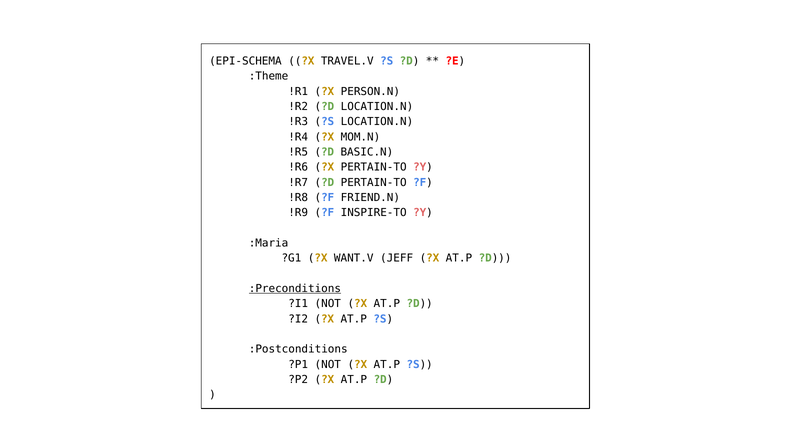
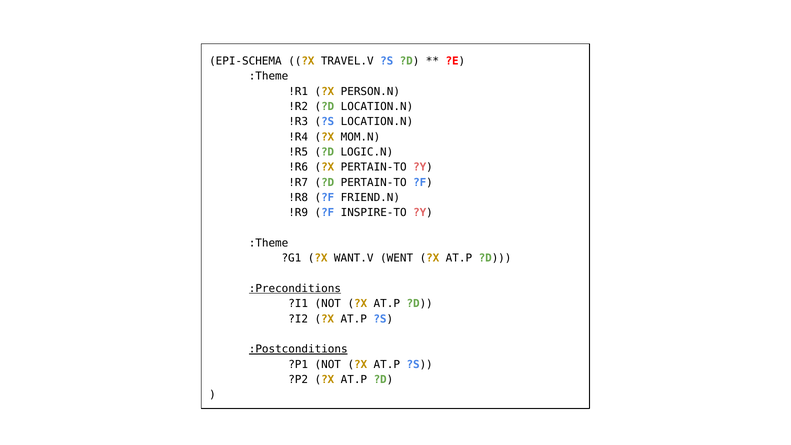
BASIC.N: BASIC.N -> LOGIC.N (367, 152)
:Maria: :Maria -> :Theme (269, 243)
JEFF: JEFF -> WENT (397, 258)
:Postconditions underline: none -> present (298, 349)
